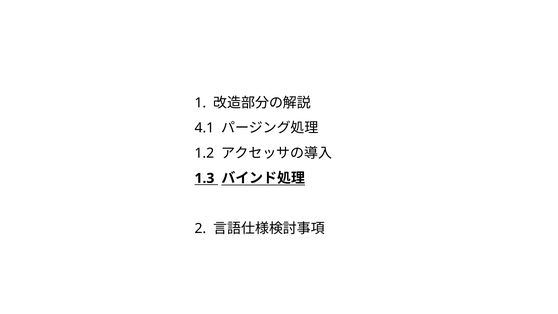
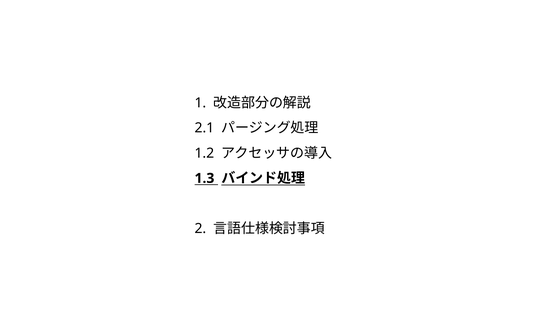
4.1: 4.1 -> 2.1 (204, 128)
